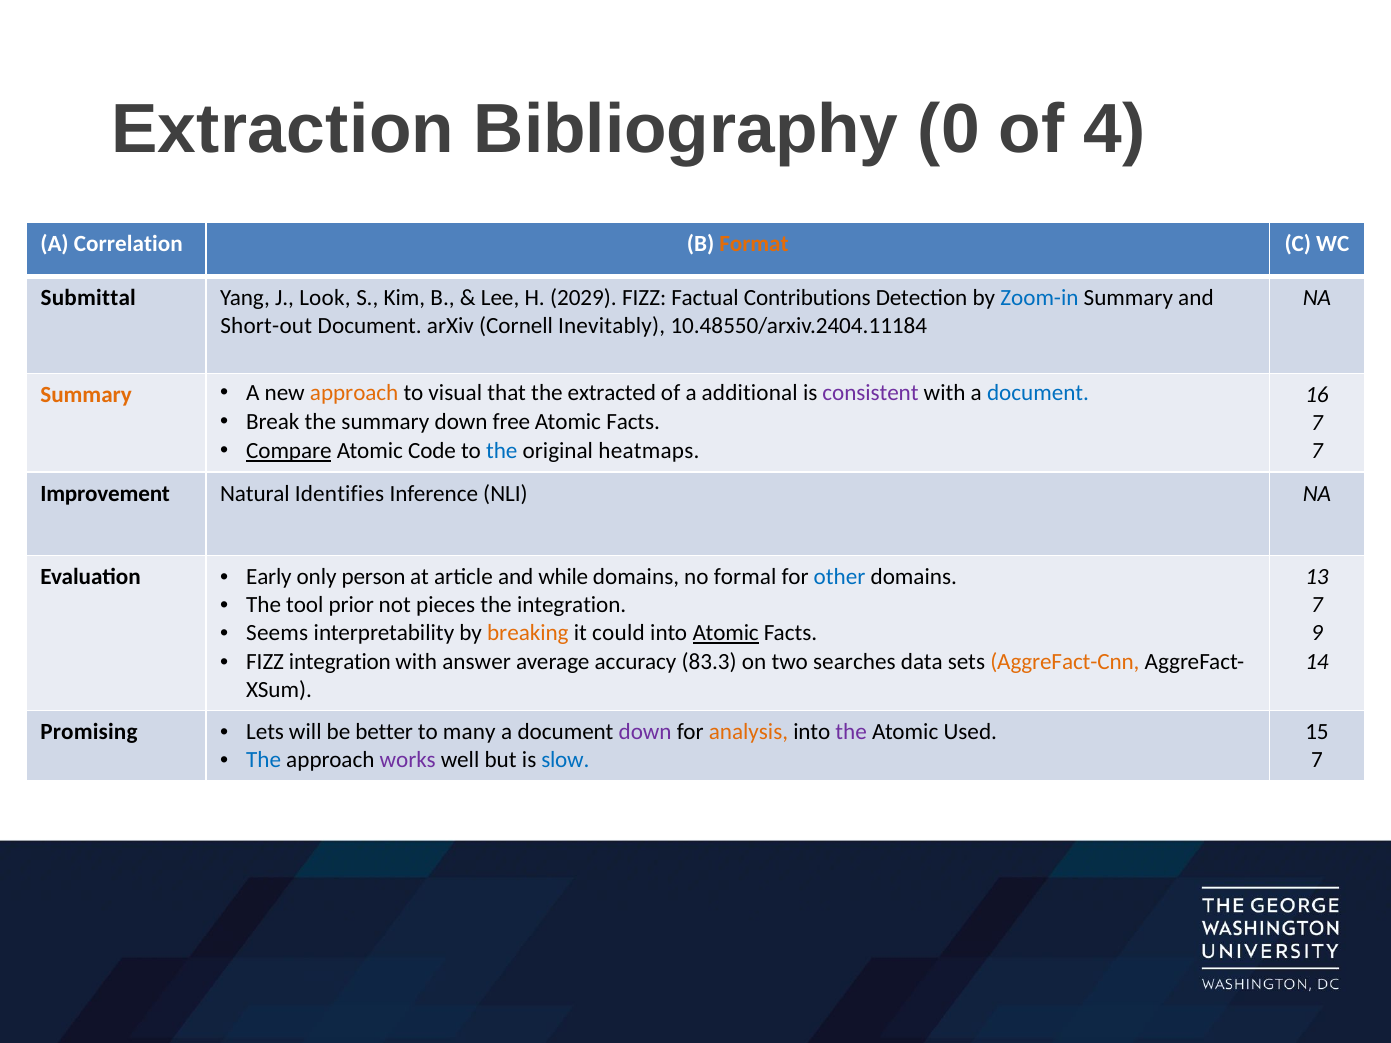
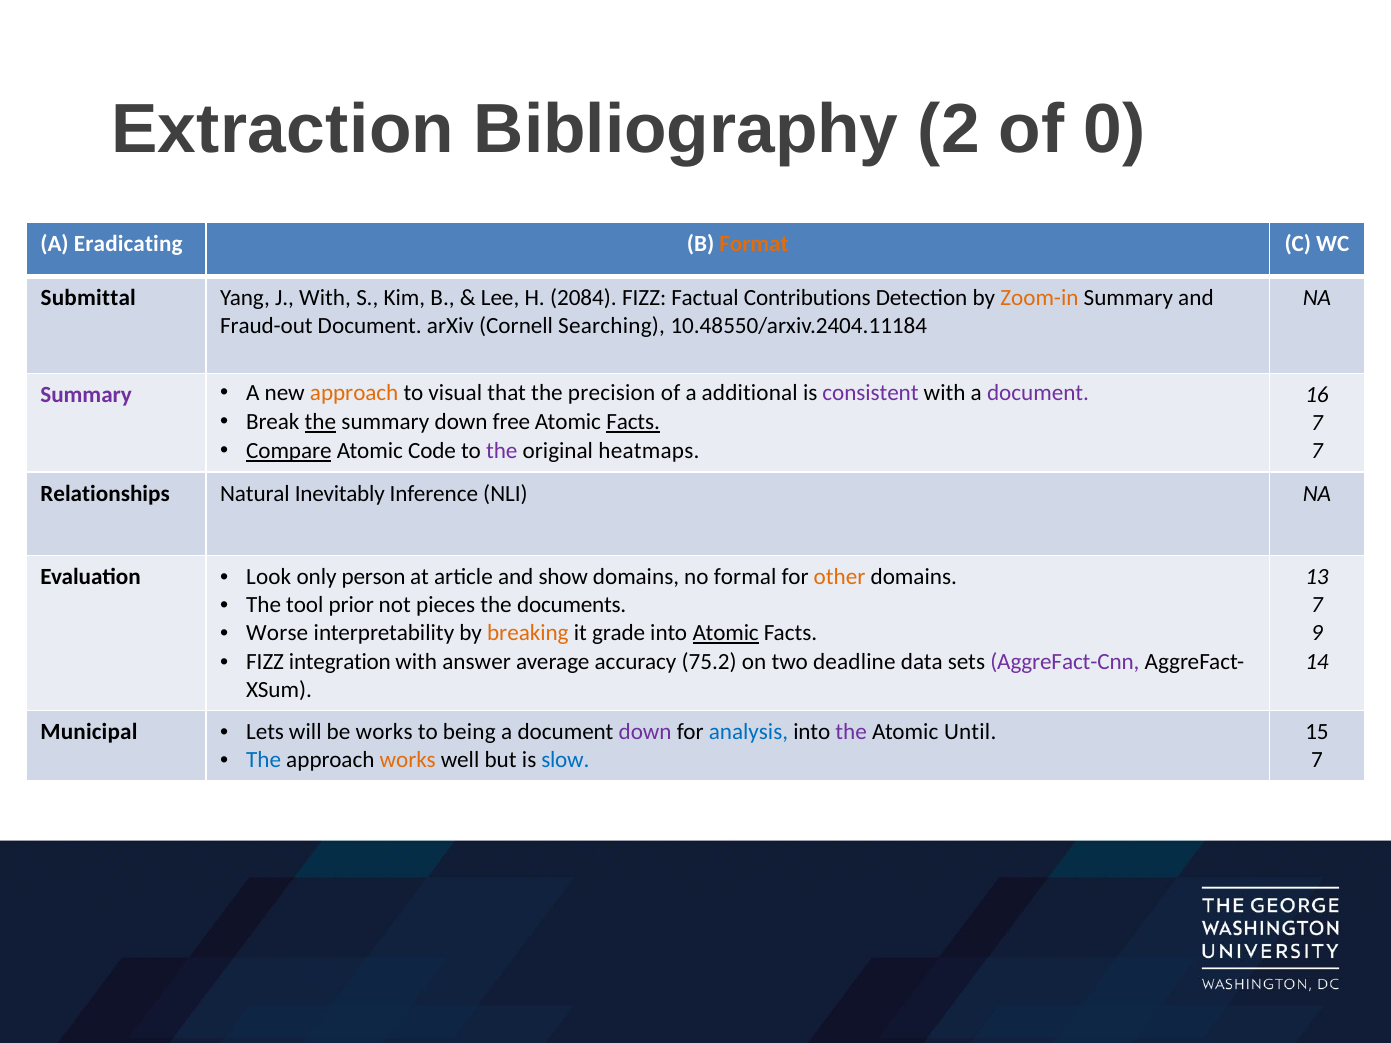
0: 0 -> 2 (949, 130)
4: 4 -> 0 (1115, 130)
Correlation: Correlation -> Eradicating (128, 244)
J Look: Look -> With (325, 298)
2029: 2029 -> 2084 (583, 298)
Zoom-in colour: blue -> orange (1039, 298)
Short-out: Short-out -> Fraud-out (266, 326)
Inevitably: Inevitably -> Searching (612, 326)
Summary colour: orange -> purple (86, 395)
extracted: extracted -> precision (612, 393)
document colour: blue -> purple (1038, 393)
the underline: none -> present (320, 422)
Facts underline: none -> present (633, 422)
the colour: blue -> purple (502, 451)
Improvement: Improvement -> Relationships (105, 494)
Identifies: Identifies -> Inevitably (340, 494)
Early: Early -> Look (269, 577)
while: while -> show (563, 577)
other colour: blue -> orange (840, 577)
the integration: integration -> documents (572, 605)
Seems: Seems -> Worse (277, 633)
could: could -> grade (619, 633)
83.3: 83.3 -> 75.2 (709, 662)
searches: searches -> deadline (854, 662)
AggreFact-Cnn colour: orange -> purple (1065, 662)
Promising: Promising -> Municipal (89, 732)
be better: better -> works (384, 732)
many: many -> being (469, 732)
analysis colour: orange -> blue (748, 732)
Used: Used -> Until (970, 732)
works colour: purple -> orange (408, 760)
